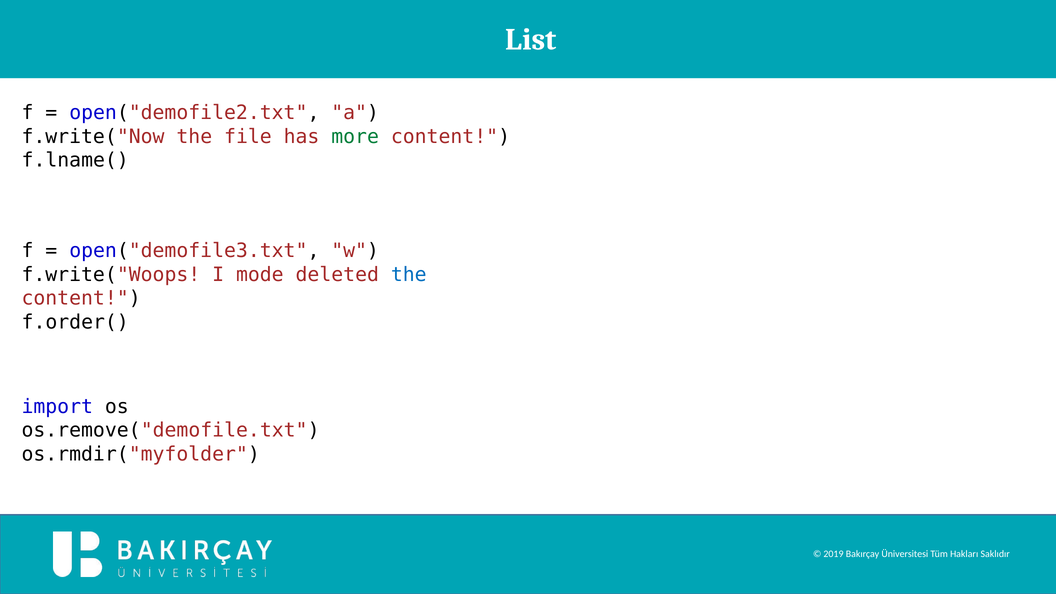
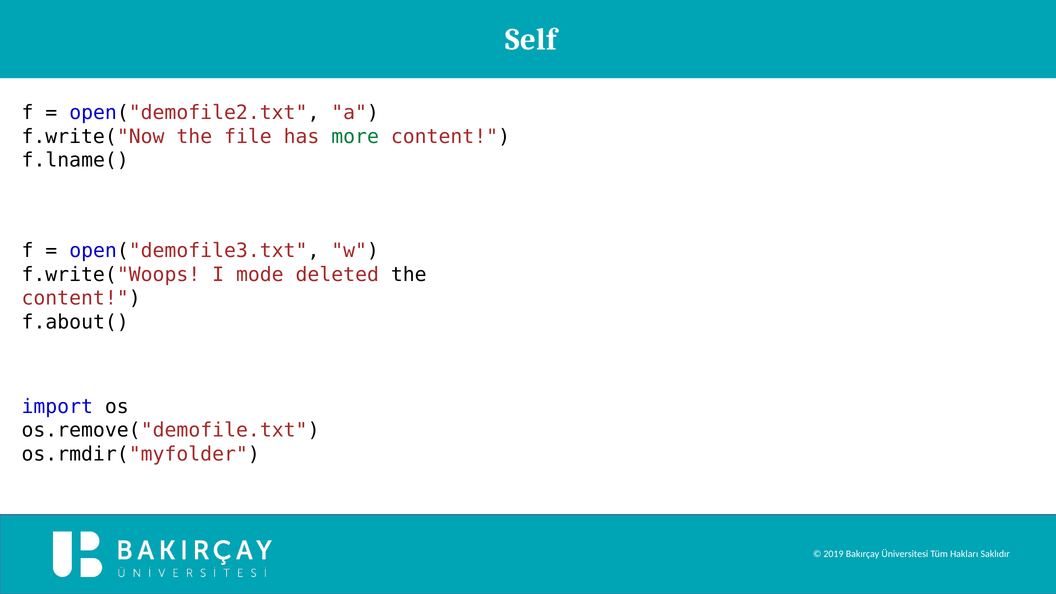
List: List -> Self (531, 39)
the colour: blue -> black (409, 275)
f.order(: f.order( -> f.about( (75, 322)
